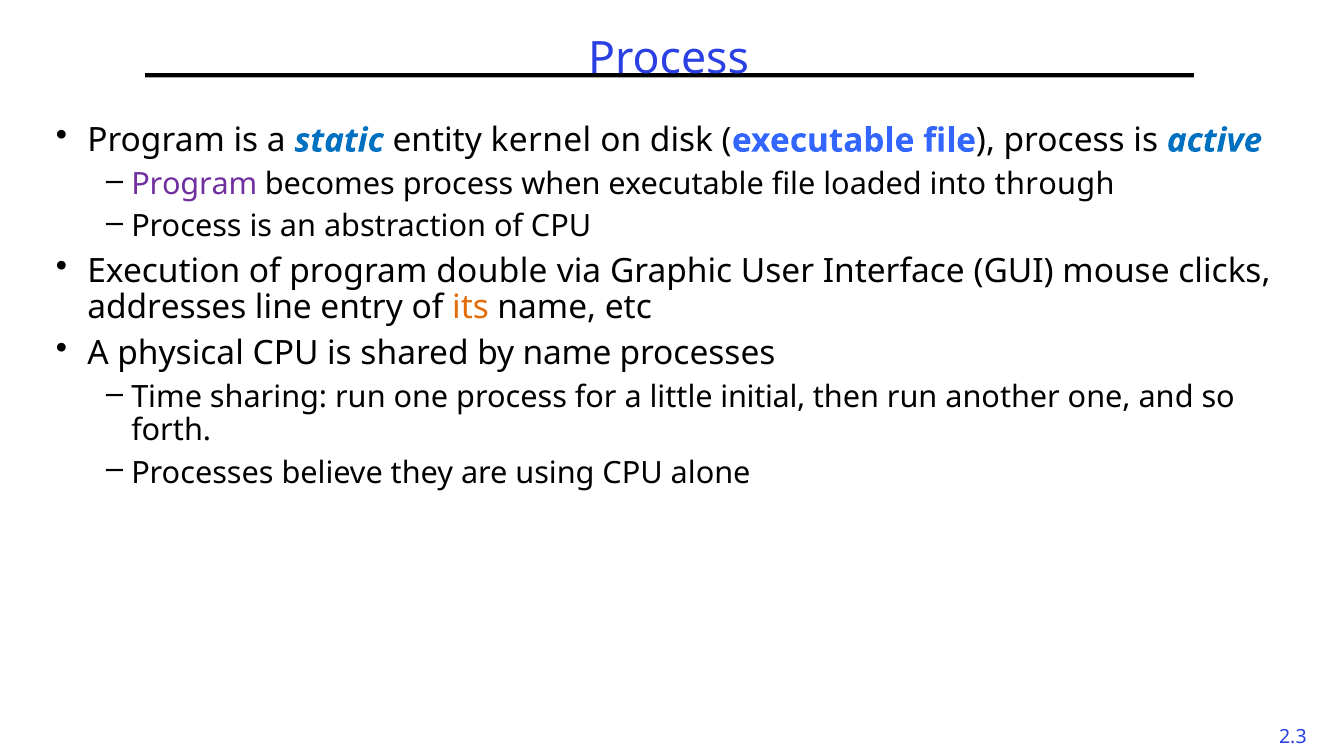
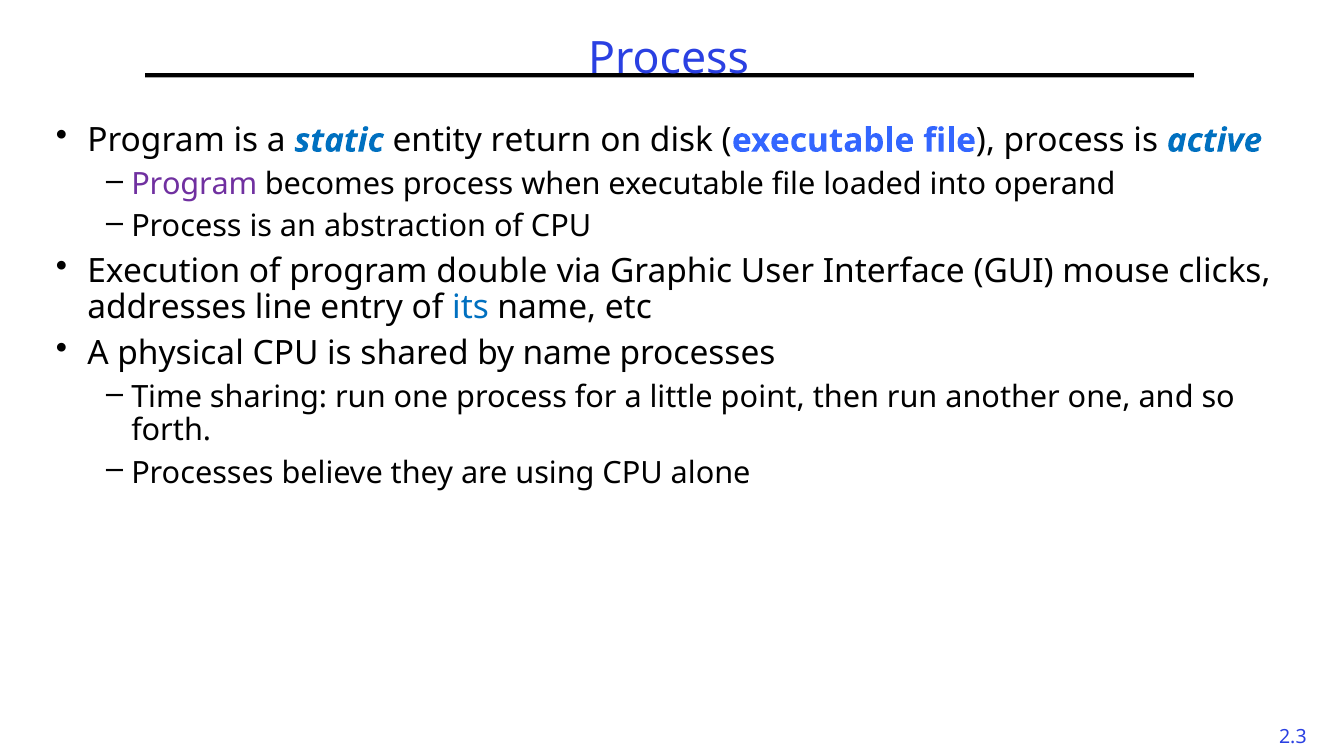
kernel: kernel -> return (541, 141)
through: through -> operand (1055, 184)
its colour: orange -> blue (471, 308)
initial: initial -> point (763, 398)
